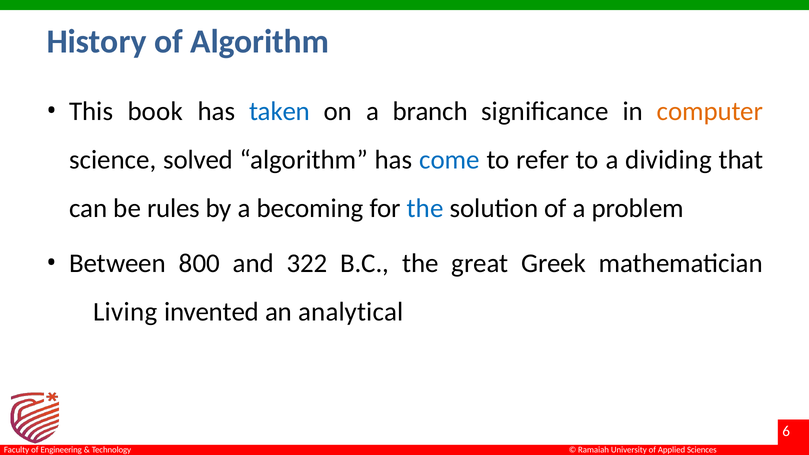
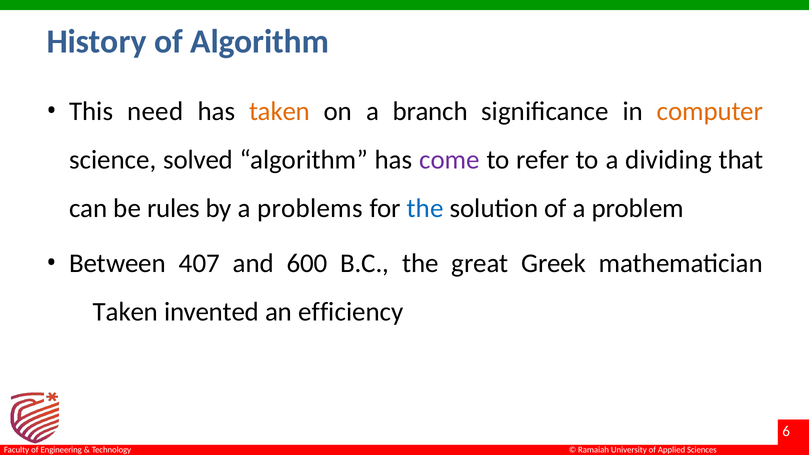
book: book -> need (155, 111)
taken colour: blue -> orange (279, 111)
come colour: blue -> purple (450, 160)
becoming: becoming -> problems (310, 209)
800: 800 -> 407 (199, 263)
322: 322 -> 600 (307, 263)
Living: Living -> Taken (125, 312)
analytical: analytical -> efficiency (351, 312)
